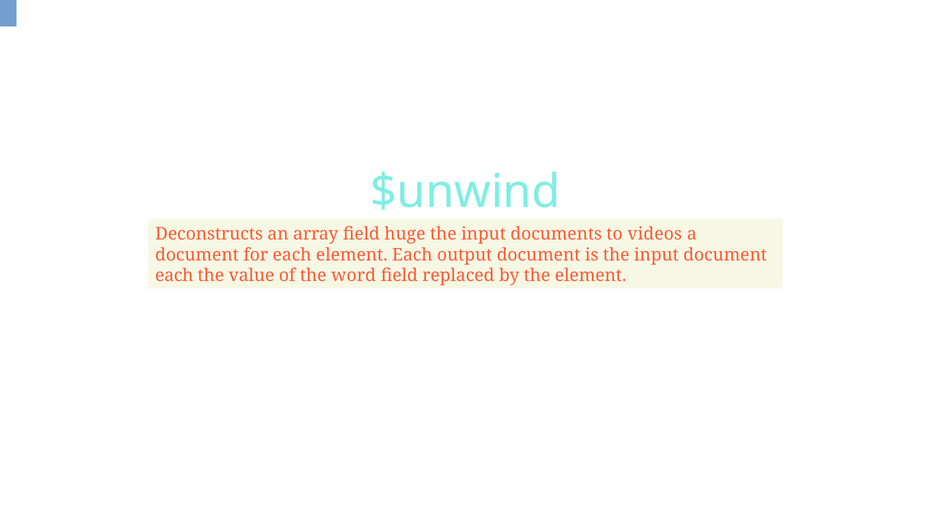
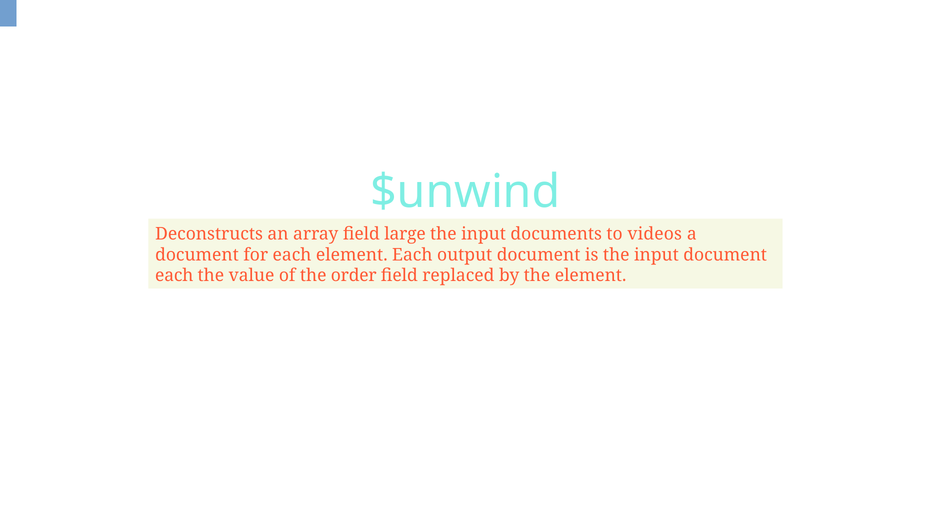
huge: huge -> large (405, 234)
word: word -> order (354, 276)
